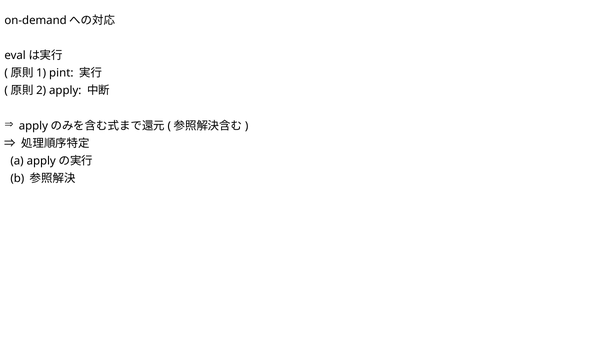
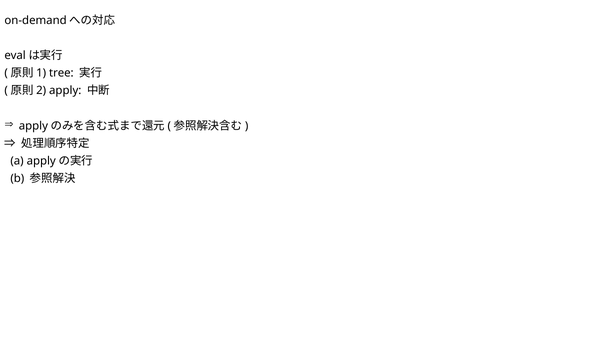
pint: pint -> tree (61, 73)
